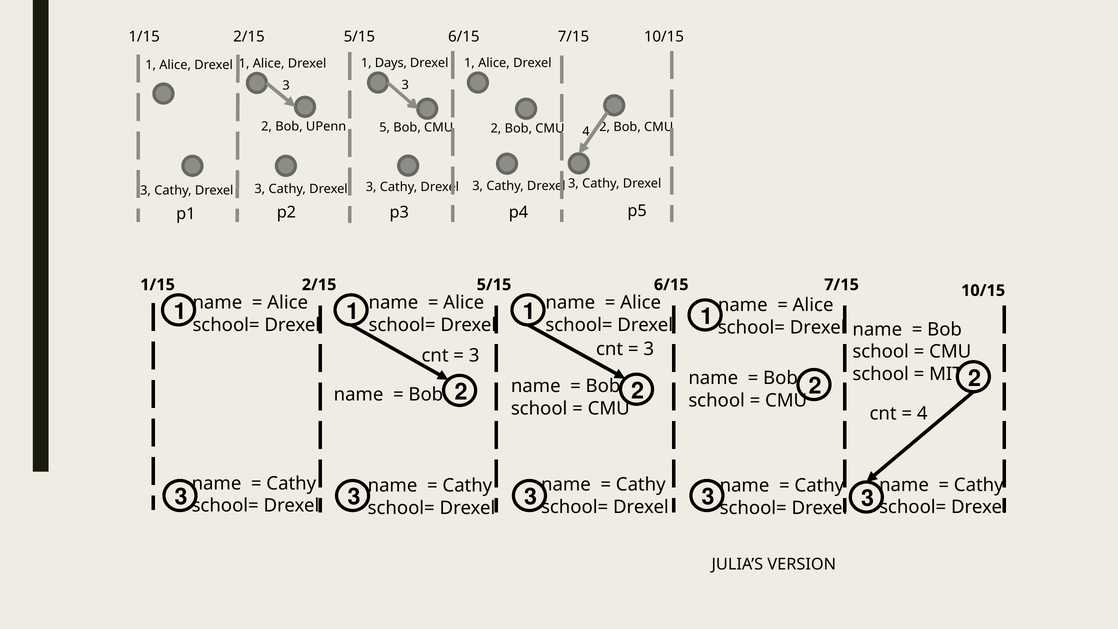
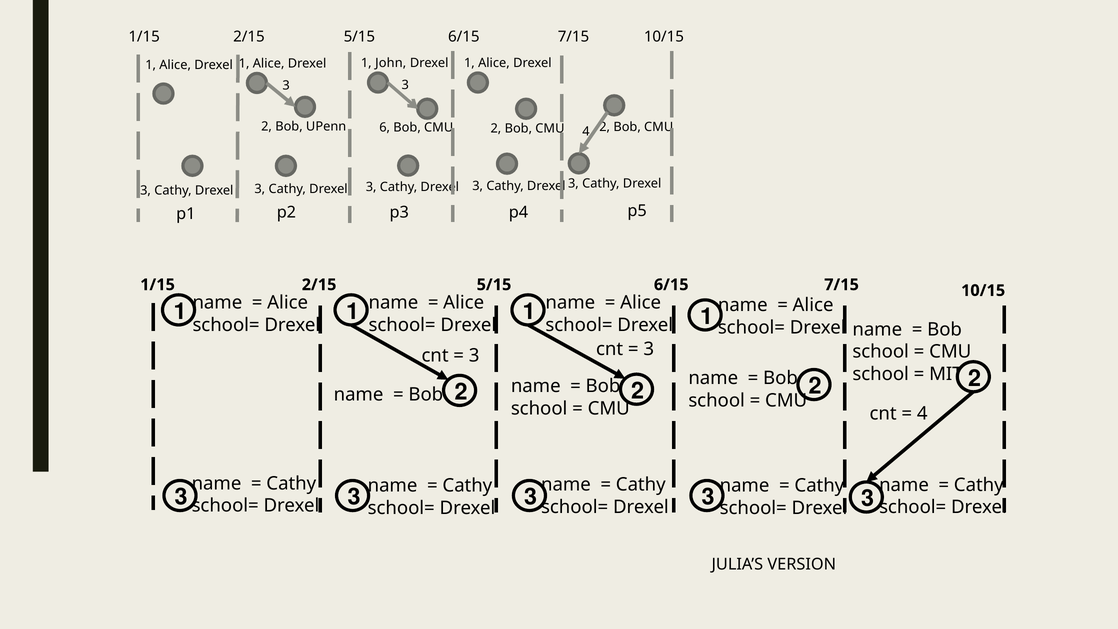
Days: Days -> John (391, 63)
5: 5 -> 6 (385, 127)
